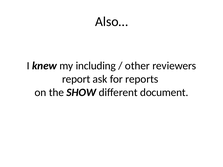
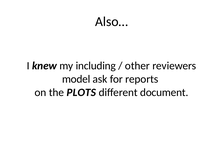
report: report -> model (76, 79)
SHOW: SHOW -> PLOTS (81, 93)
